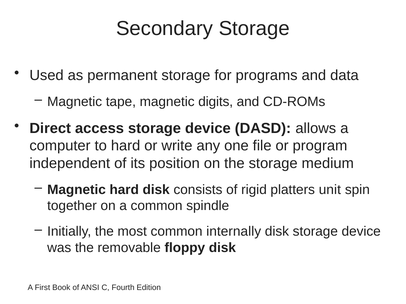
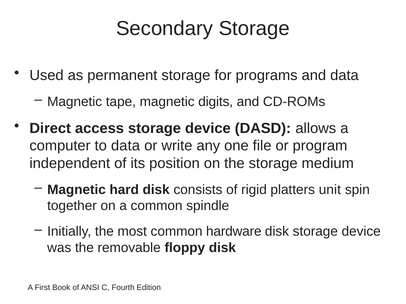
to hard: hard -> data (126, 146)
internally: internally -> hardware (234, 232)
